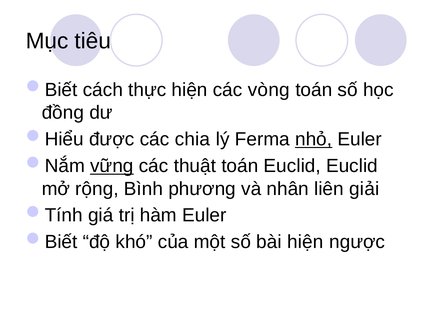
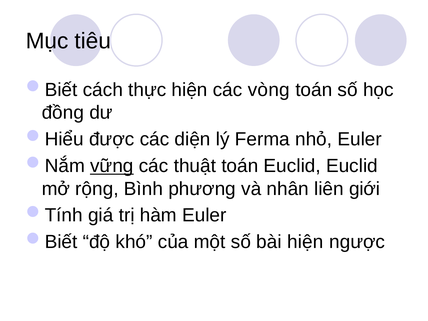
chia: chia -> diện (193, 139)
nhỏ underline: present -> none (314, 139)
giải: giải -> giới (364, 189)
